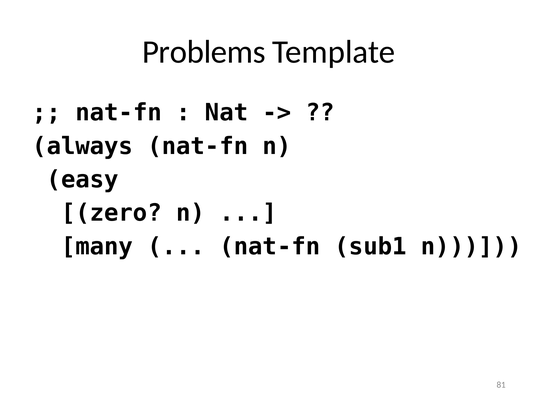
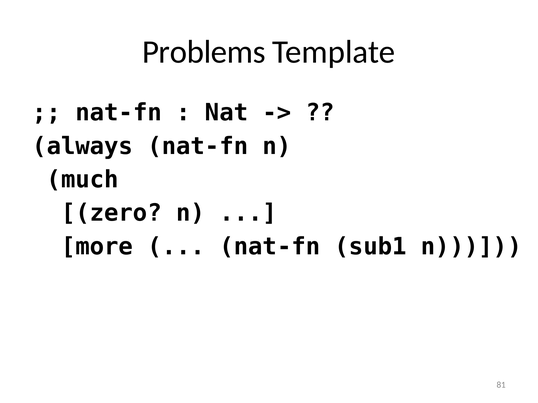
easy: easy -> much (83, 180)
many: many -> more (97, 247)
